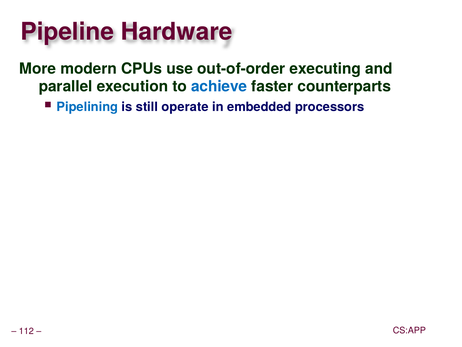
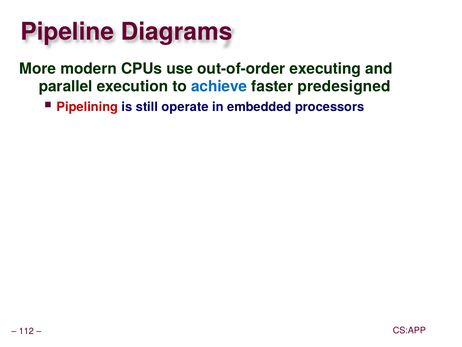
Hardware: Hardware -> Diagrams (177, 32)
counterparts: counterparts -> predesigned (344, 86)
Pipelining colour: blue -> red (87, 107)
